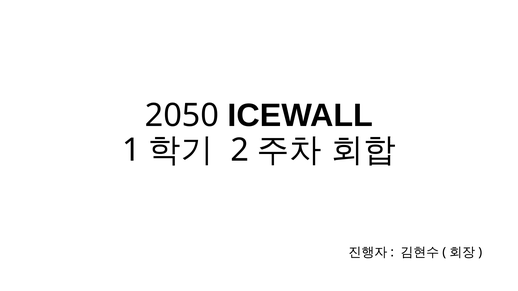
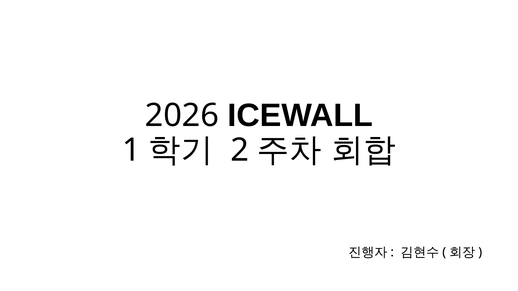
2050: 2050 -> 2026 (182, 115)
